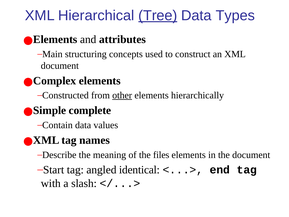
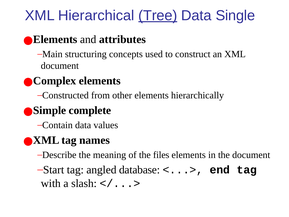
Types: Types -> Single (235, 15)
other underline: present -> none (122, 95)
identical: identical -> database (139, 170)
